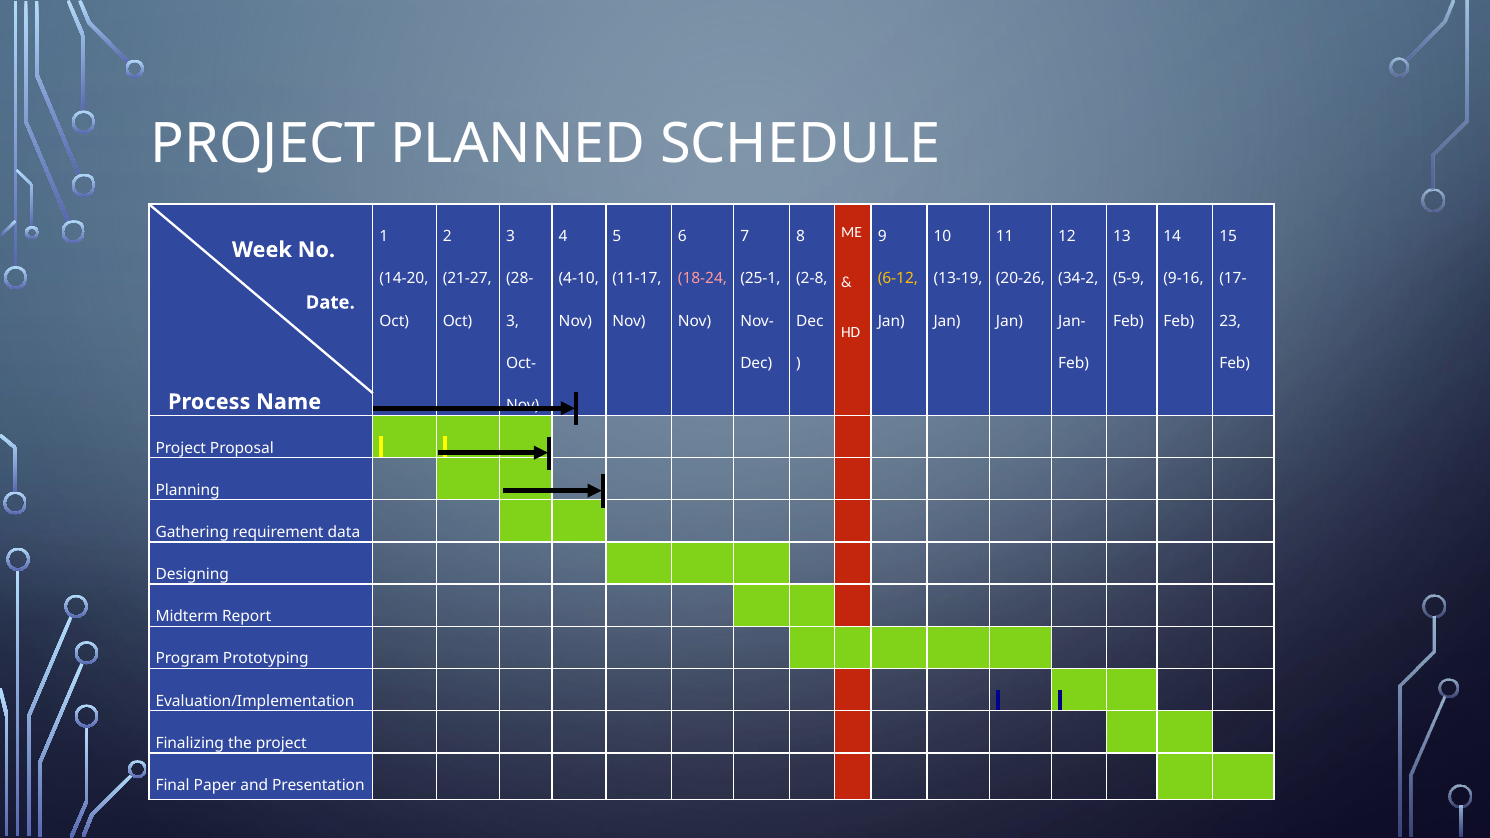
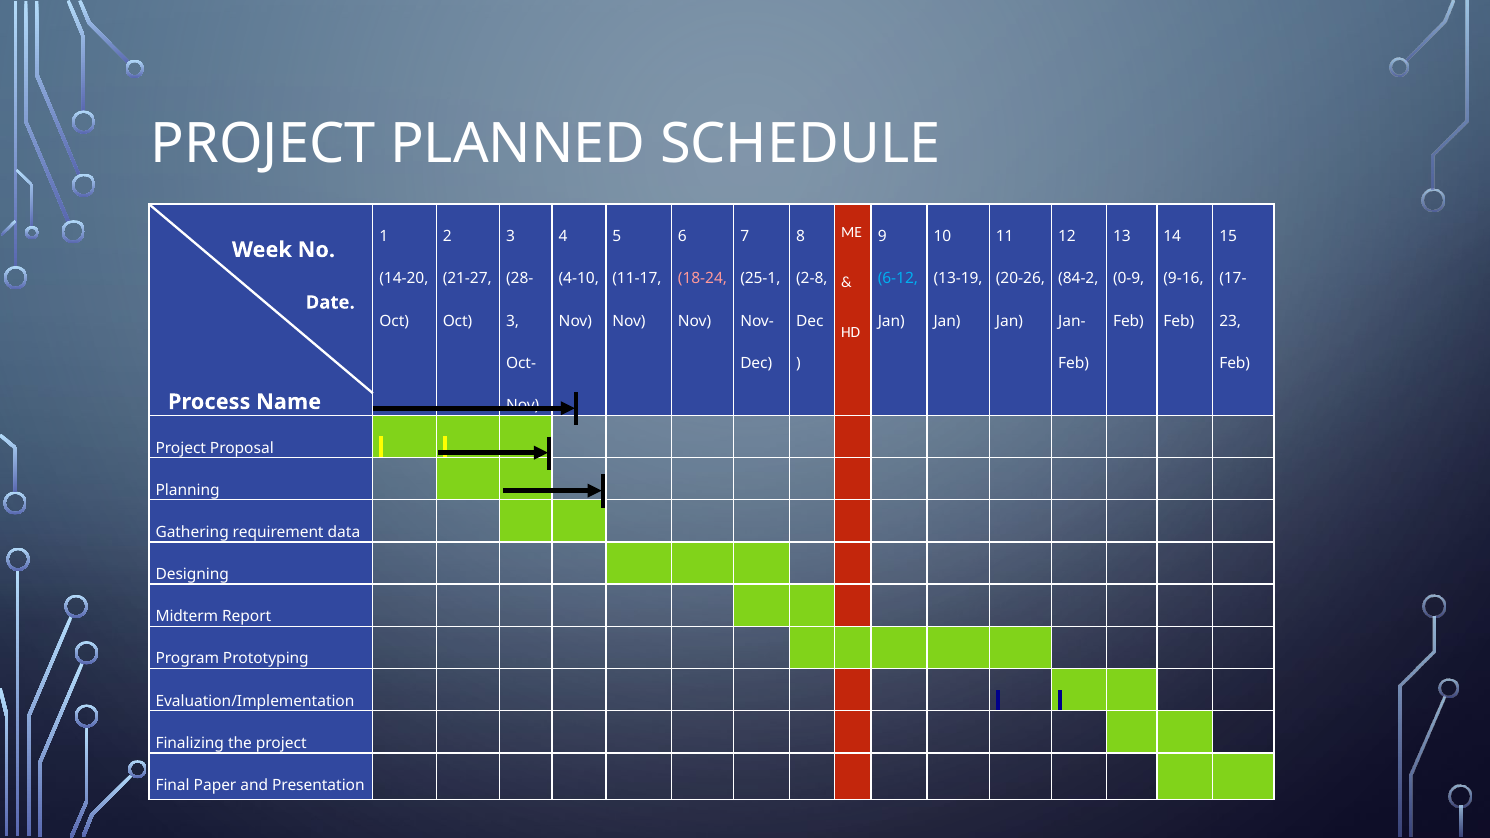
6-12 colour: yellow -> light blue (898, 279)
34-2: 34-2 -> 84-2 (1078, 279)
5-9: 5-9 -> 0-9 (1129, 279)
